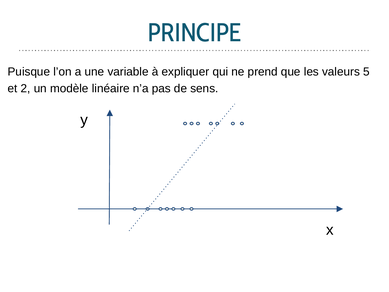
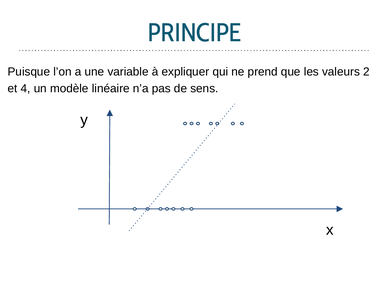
5: 5 -> 2 (367, 72)
2: 2 -> 4 (26, 89)
